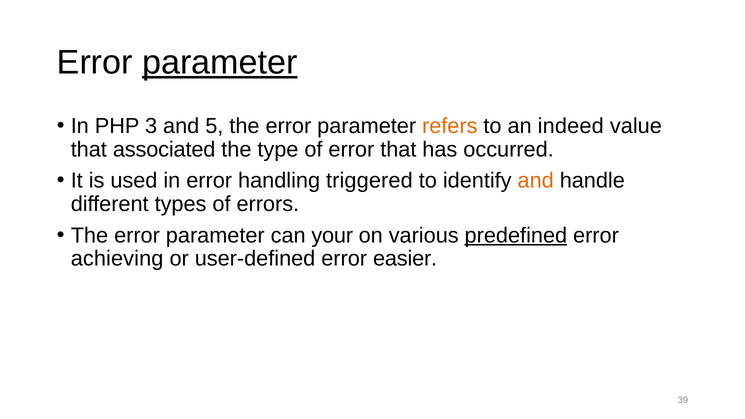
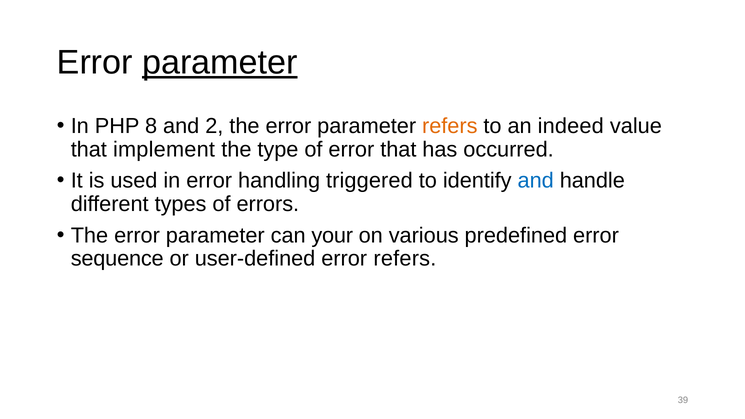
3: 3 -> 8 (151, 126)
5: 5 -> 2 (214, 126)
associated: associated -> implement (164, 149)
and colour: orange -> blue (536, 181)
predefined underline: present -> none (516, 235)
achieving: achieving -> sequence (117, 259)
error easier: easier -> refers (405, 259)
